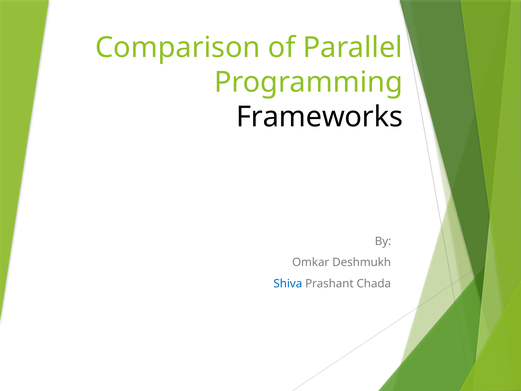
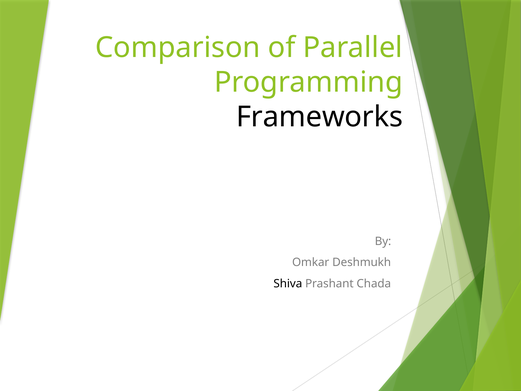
Shiva colour: blue -> black (288, 283)
